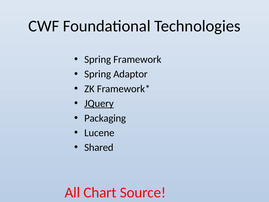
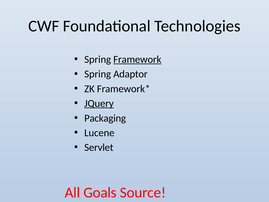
Framework underline: none -> present (137, 59)
Shared: Shared -> Servlet (99, 147)
Chart: Chart -> Goals (100, 192)
